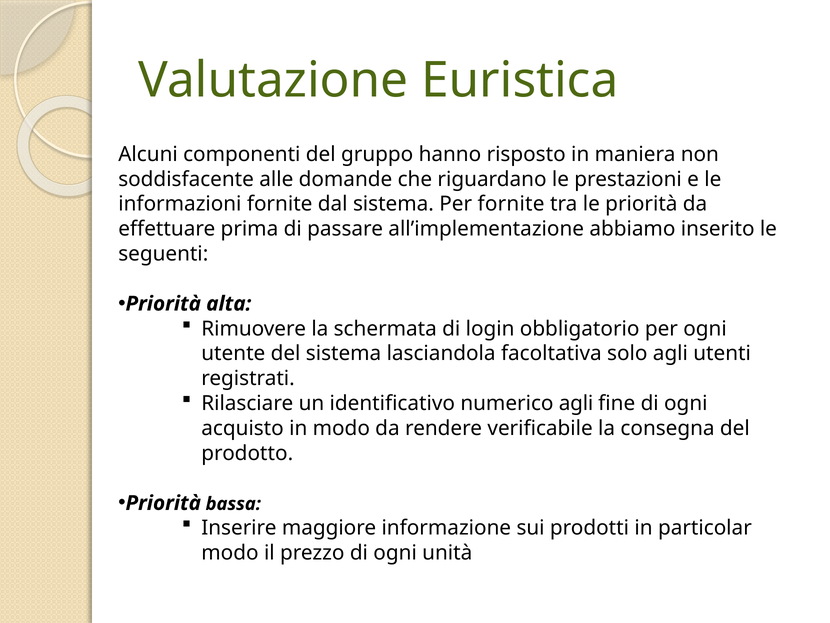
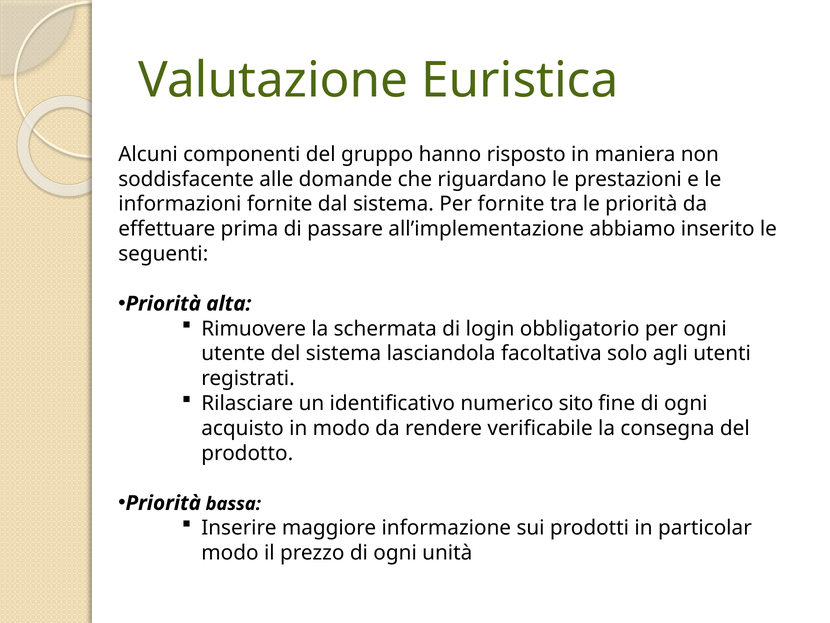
numerico agli: agli -> sito (576, 403)
